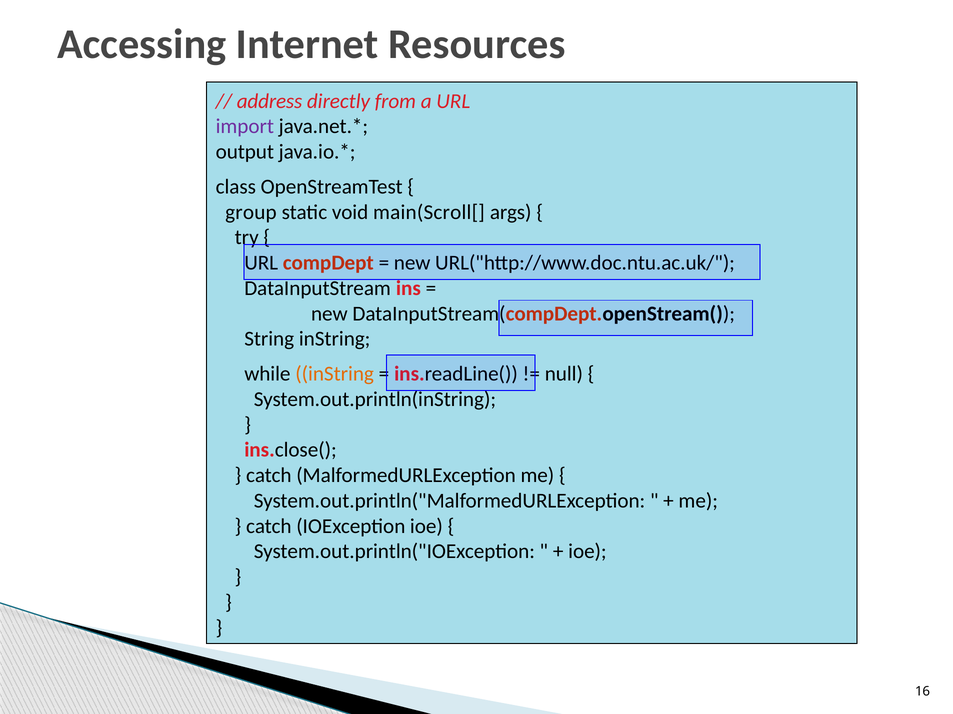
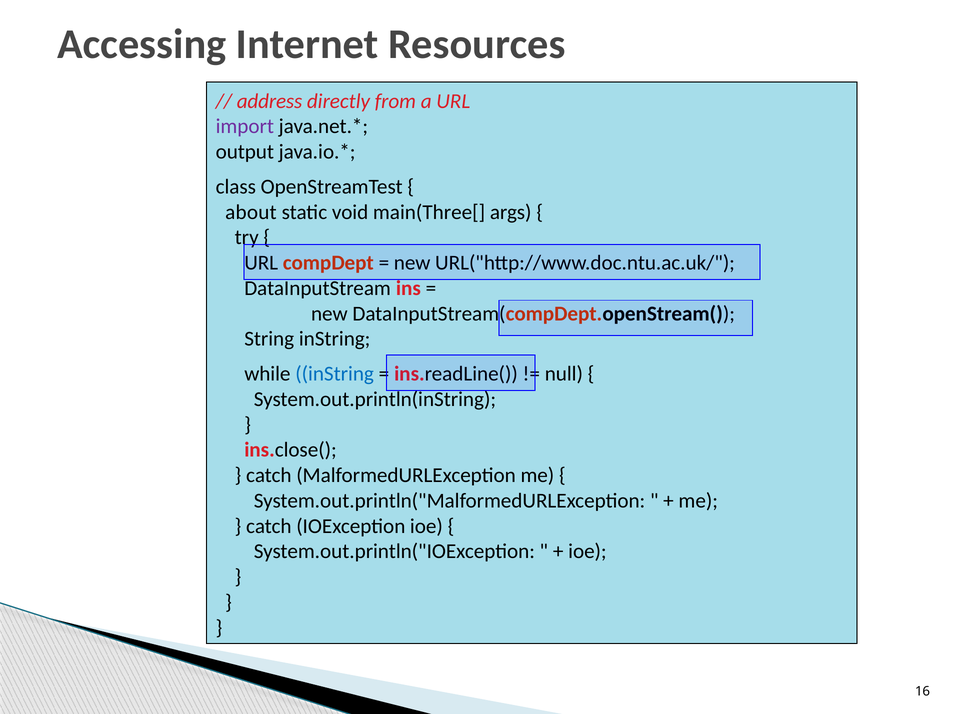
group: group -> about (251, 212)
main(Scroll[: main(Scroll[ -> main(Three[ (429, 212)
inString colour: orange -> blue (335, 374)
